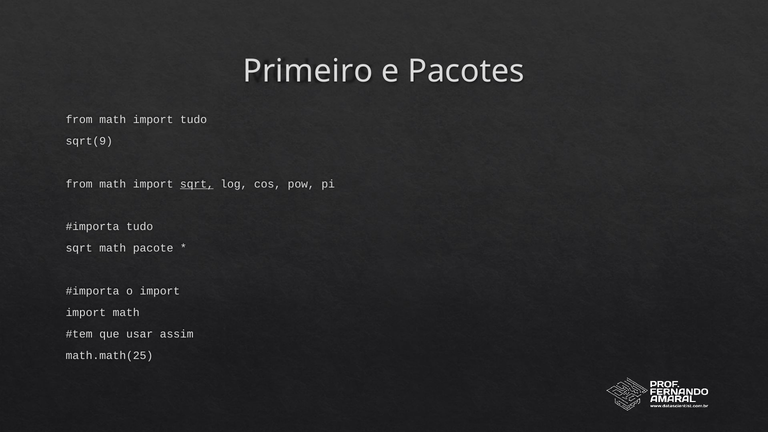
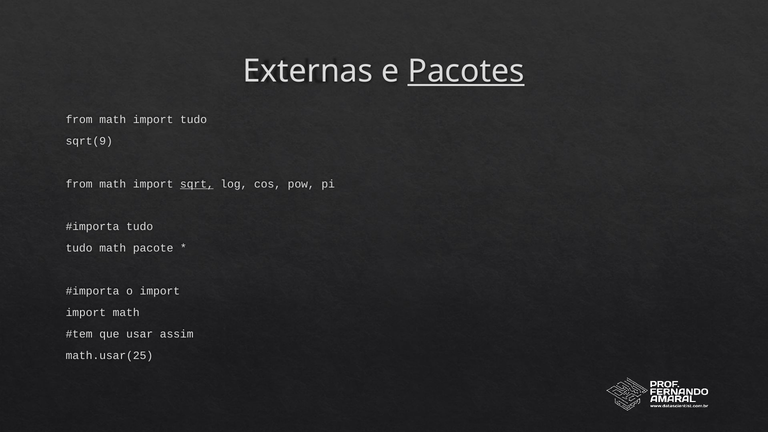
Primeiro: Primeiro -> Externas (308, 71)
Pacotes underline: none -> present (466, 71)
sqrt: sqrt -> tudo (79, 248)
math.math(25: math.math(25 -> math.usar(25 (109, 355)
